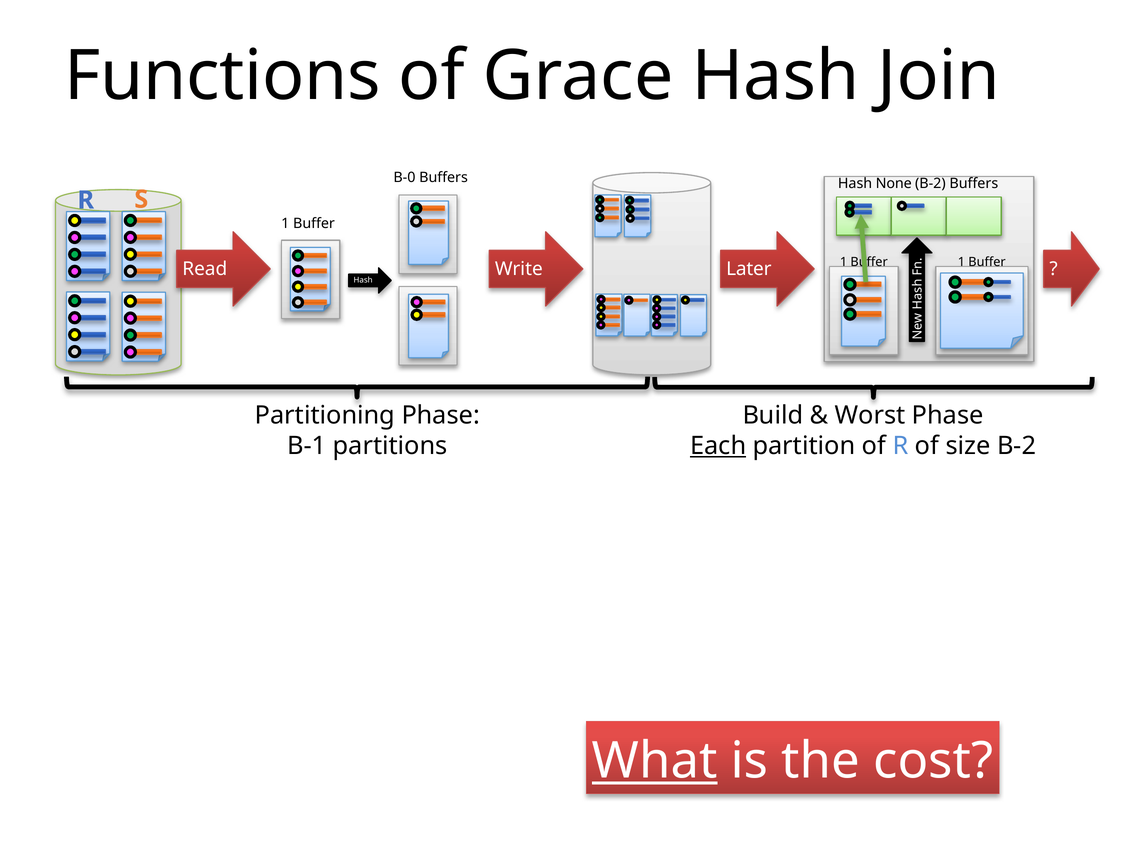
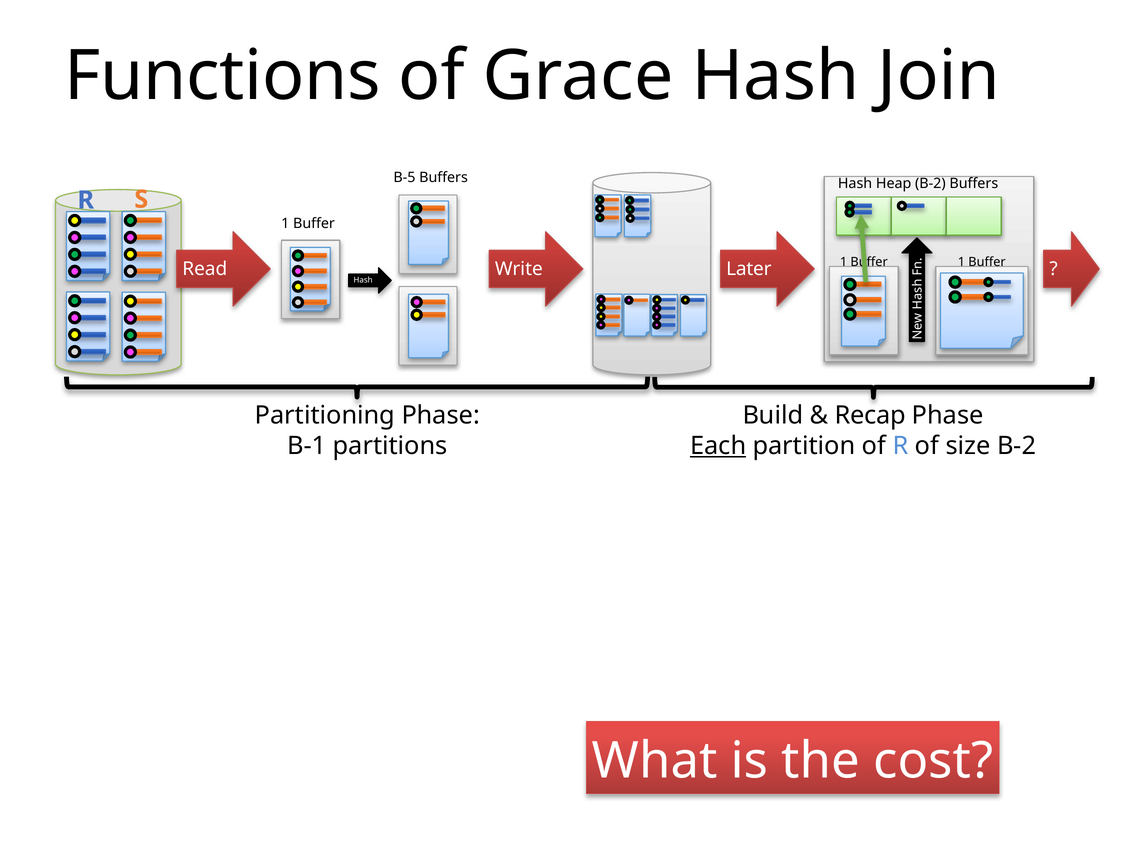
B-0: B-0 -> B-5 (404, 177)
None: None -> Heap (894, 183)
Worst: Worst -> Recap (870, 415)
What underline: present -> none (655, 761)
